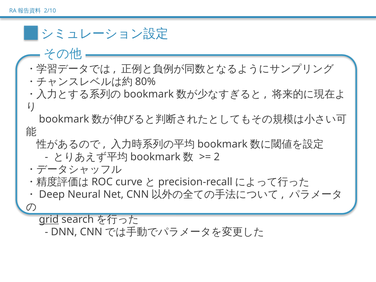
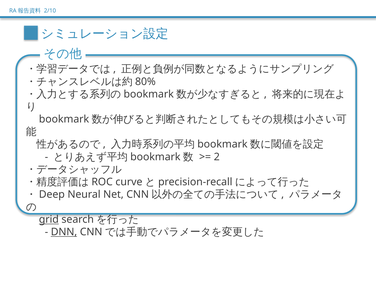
DNN underline: none -> present (64, 232)
